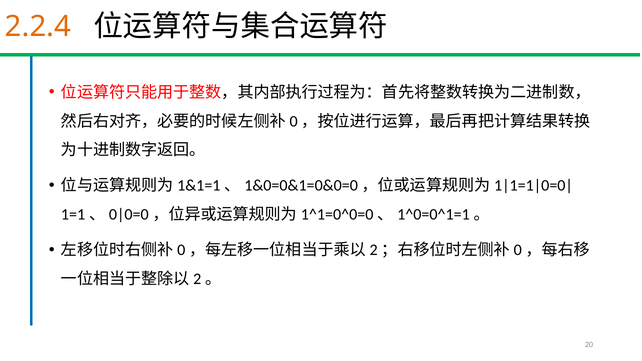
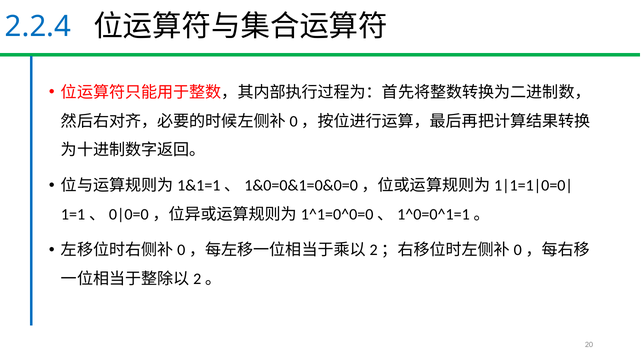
2.2.4 colour: orange -> blue (38, 26)
